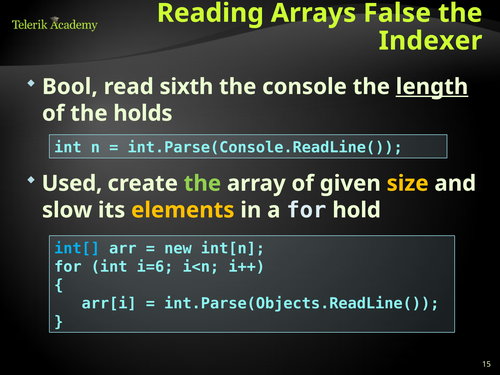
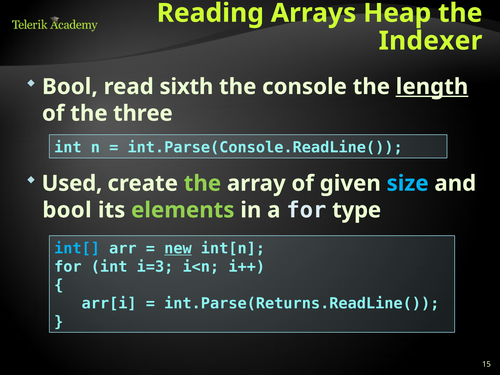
False: False -> Heap (397, 13)
holds: holds -> three (143, 113)
size colour: yellow -> light blue (408, 183)
slow: slow -> bool (67, 210)
elements colour: yellow -> light green (183, 210)
hold: hold -> type (357, 210)
new underline: none -> present (178, 248)
i=6: i=6 -> i=3 (155, 267)
int.Parse(Objects.ReadLine(: int.Parse(Objects.ReadLine( -> int.Parse(Returns.ReadLine( (302, 303)
